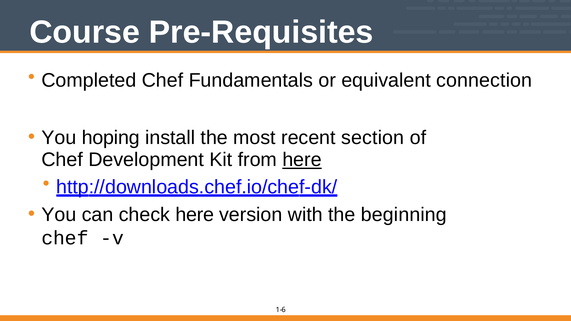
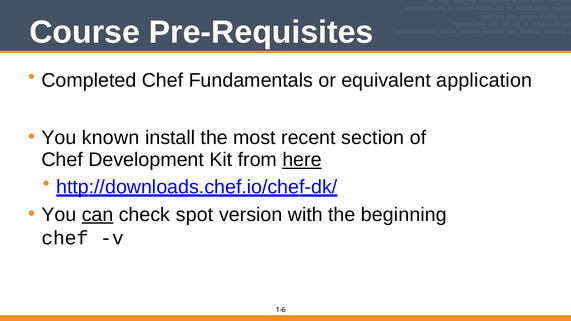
connection: connection -> application (484, 80)
hoping: hoping -> known (111, 138)
can underline: none -> present (98, 215)
check here: here -> spot (195, 215)
